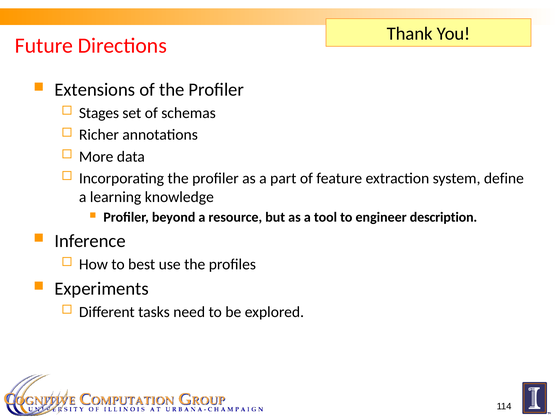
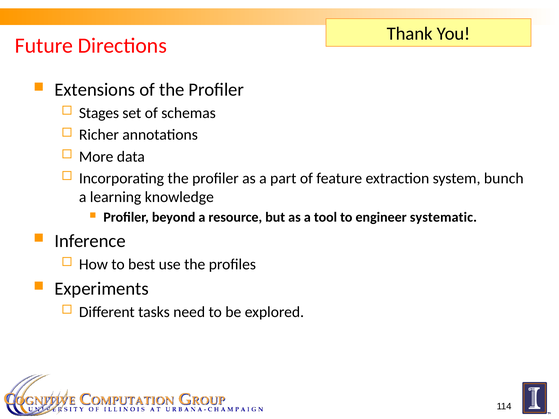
define: define -> bunch (504, 178)
description: description -> systematic (443, 217)
